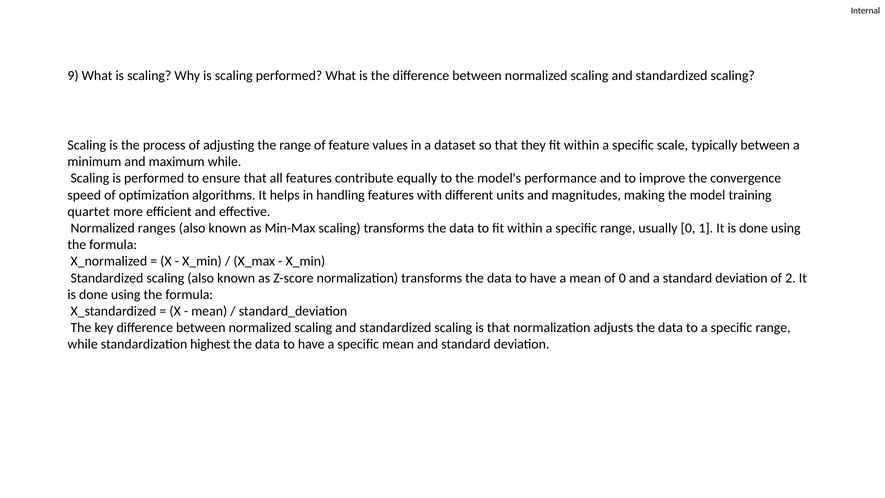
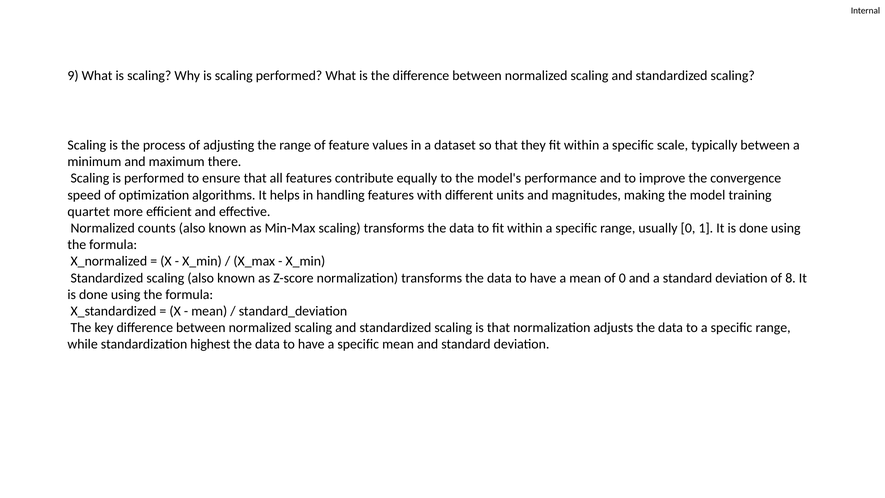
maximum while: while -> there (225, 162)
ranges: ranges -> counts (157, 228)
2: 2 -> 8 (790, 278)
